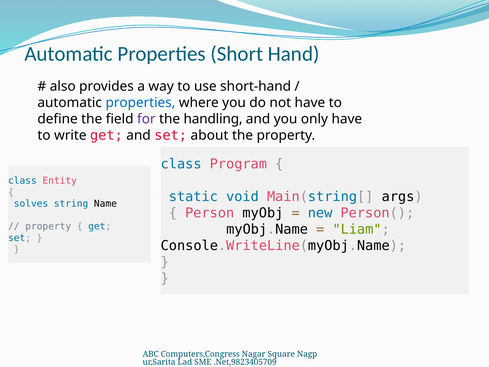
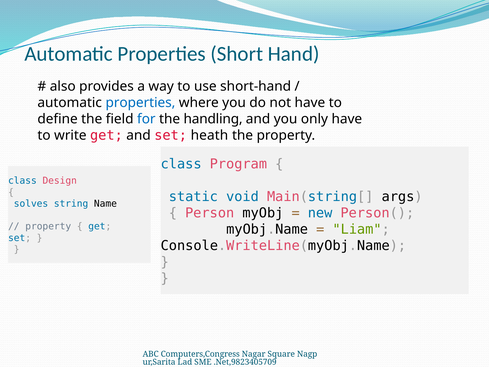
for colour: purple -> blue (146, 119)
about: about -> heath (209, 135)
Entity: Entity -> Design (60, 181)
